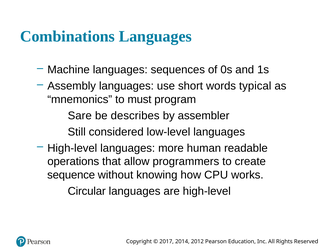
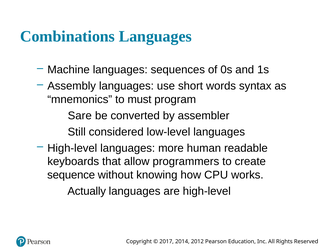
typical: typical -> syntax (255, 86)
describes: describes -> converted (135, 116)
operations: operations -> keyboards (73, 162)
Circular: Circular -> Actually (87, 191)
